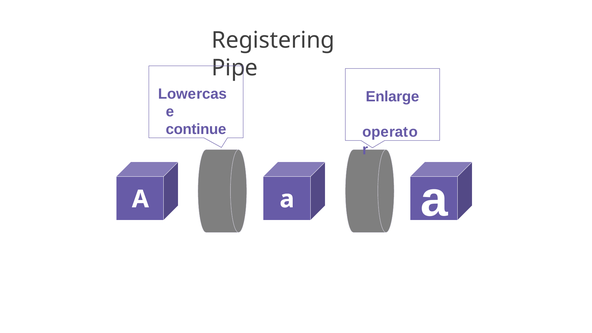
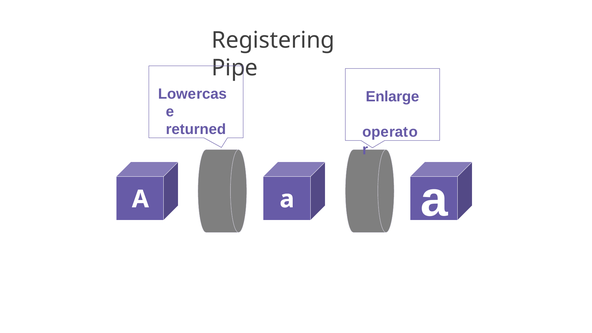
continue: continue -> returned (196, 129)
